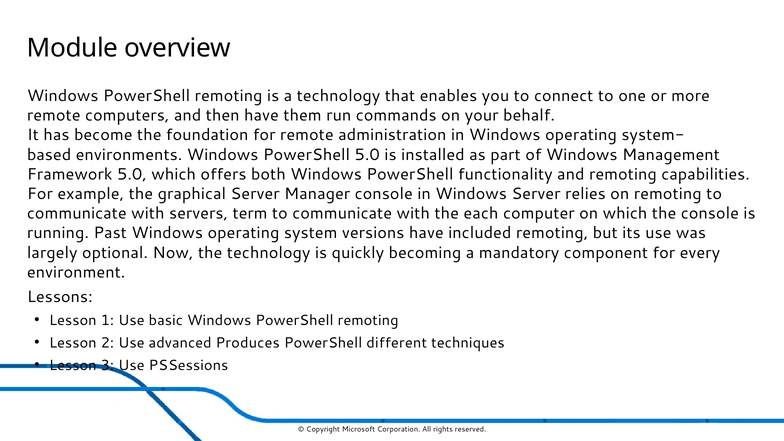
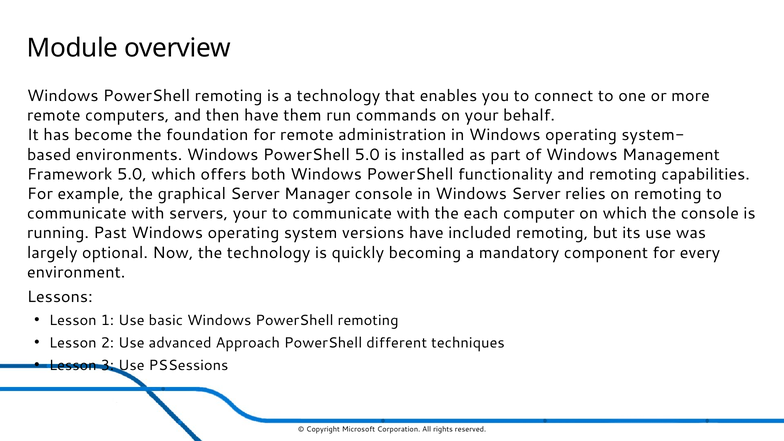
servers term: term -> your (250, 213)
Produces: Produces -> Approach (248, 343)
